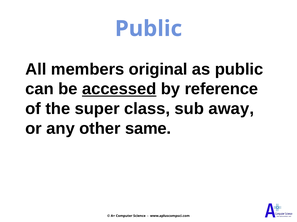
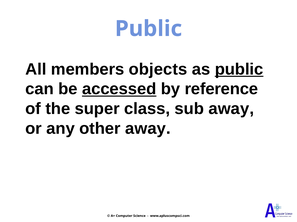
original: original -> objects (158, 69)
public underline: none -> present (239, 69)
other same: same -> away (148, 129)
